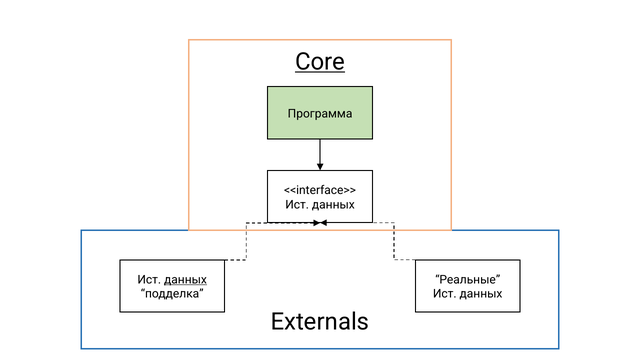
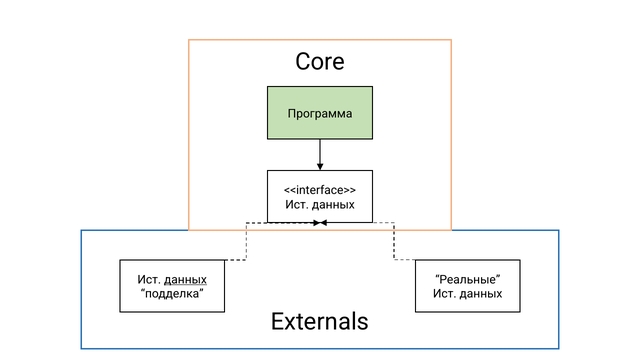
Core underline: present -> none (320, 62)
